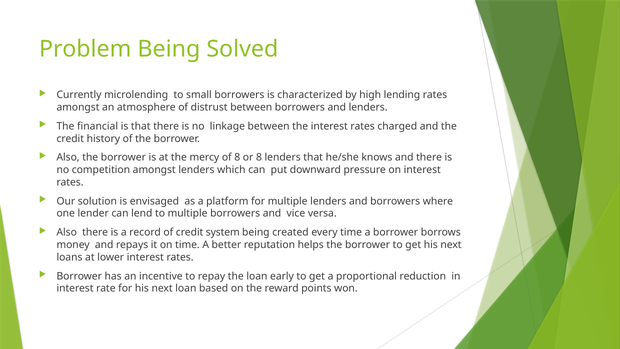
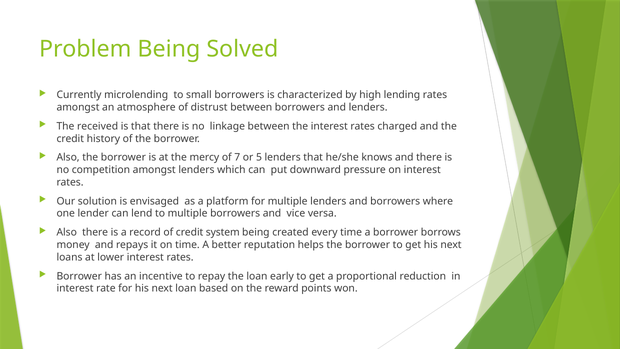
financial: financial -> received (98, 126)
of 8: 8 -> 7 (237, 157)
or 8: 8 -> 5 (259, 157)
